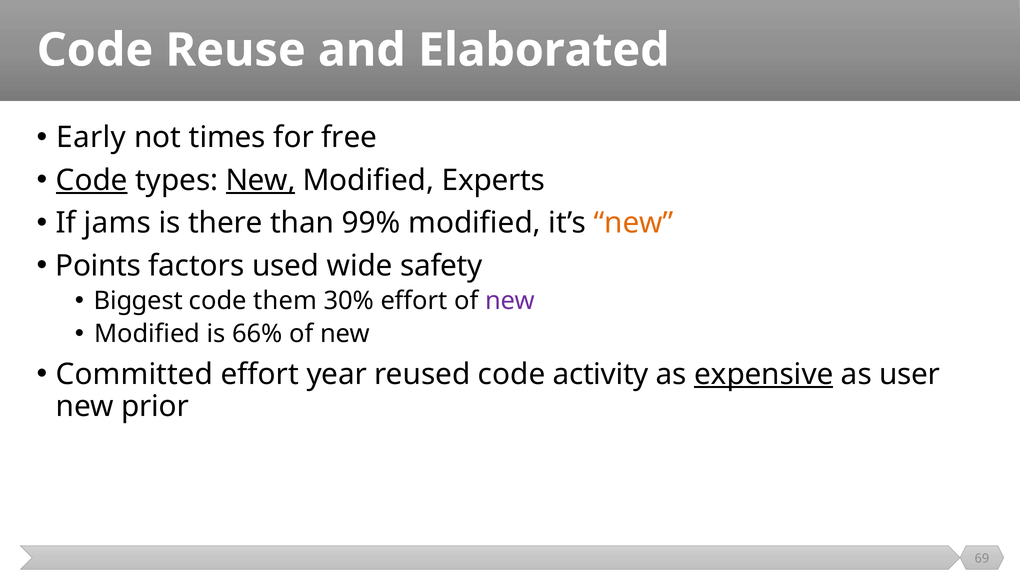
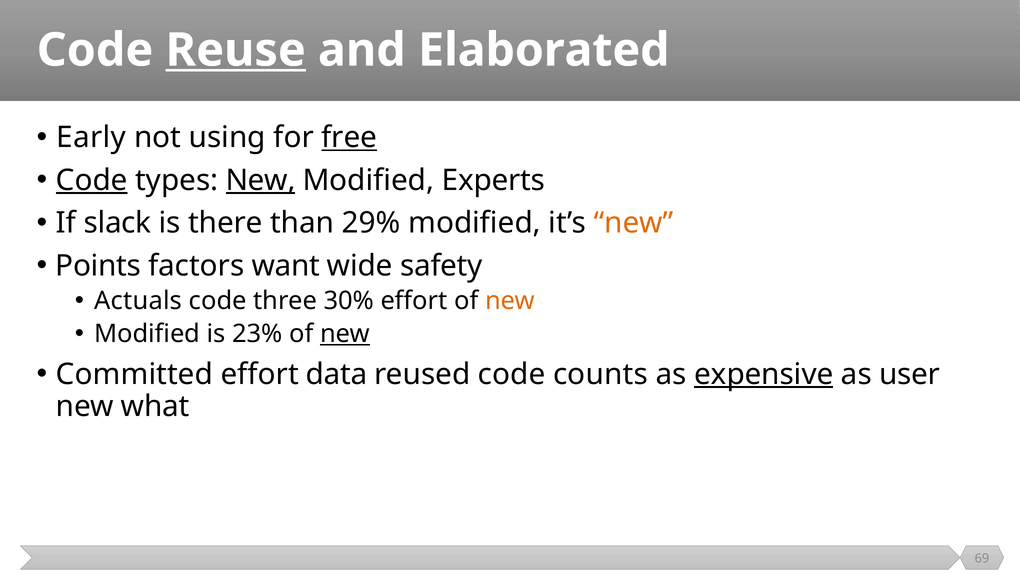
Reuse underline: none -> present (236, 50)
times: times -> using (227, 137)
free underline: none -> present (349, 137)
jams: jams -> slack (118, 223)
99%: 99% -> 29% (371, 223)
used: used -> want (286, 266)
Biggest: Biggest -> Actuals (138, 301)
them: them -> three (285, 301)
new colour: purple -> orange (510, 301)
66%: 66% -> 23% (257, 334)
new underline: none -> present (345, 334)
year: year -> data (337, 374)
activity: activity -> counts (600, 374)
prior: prior -> what (155, 406)
